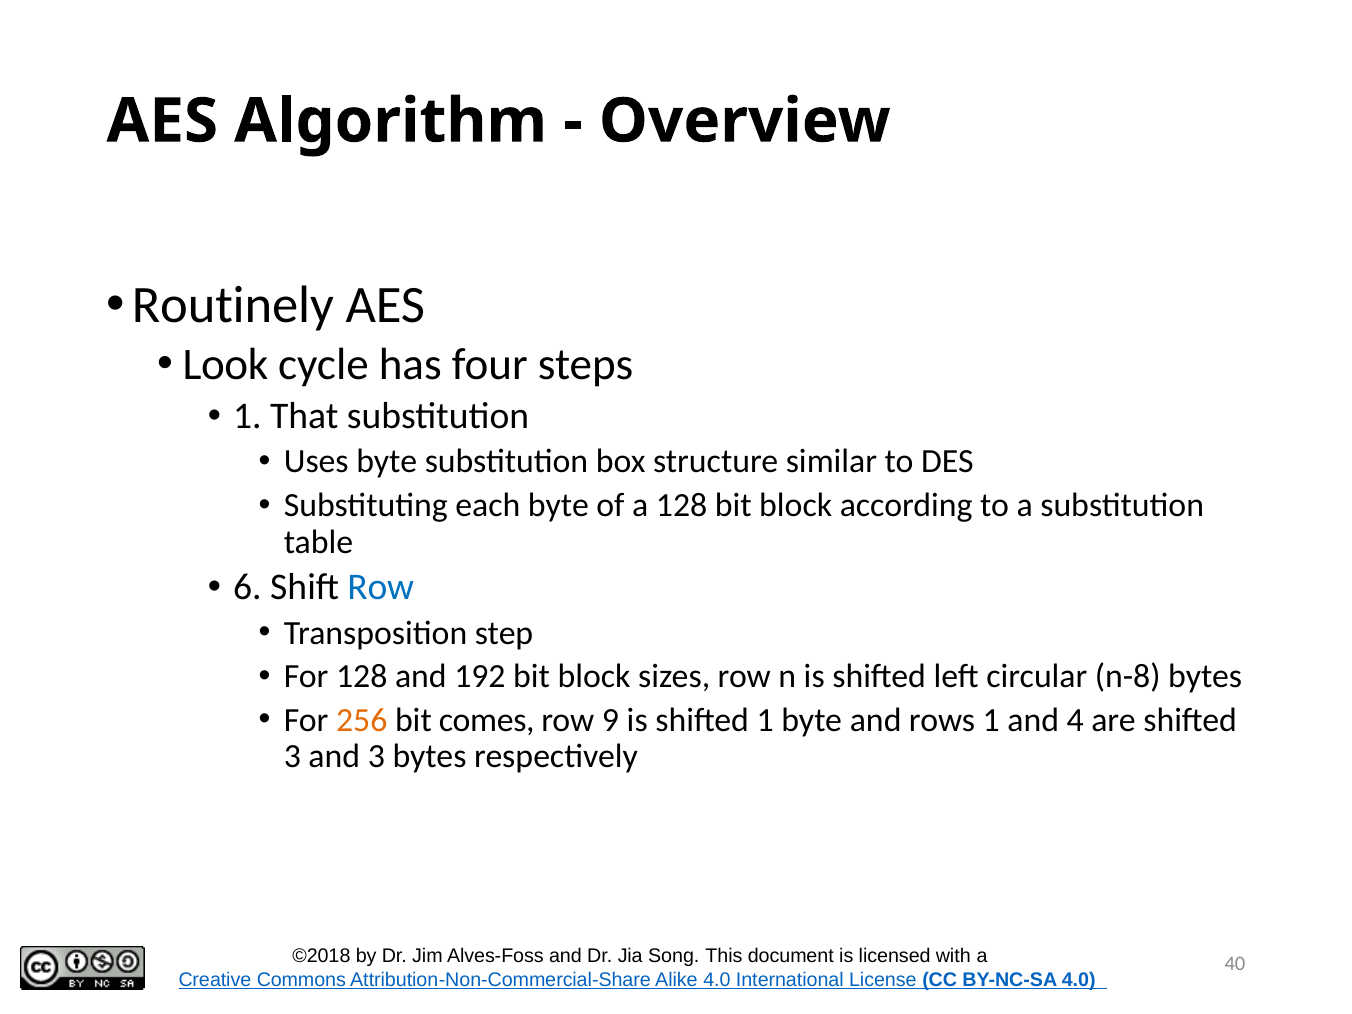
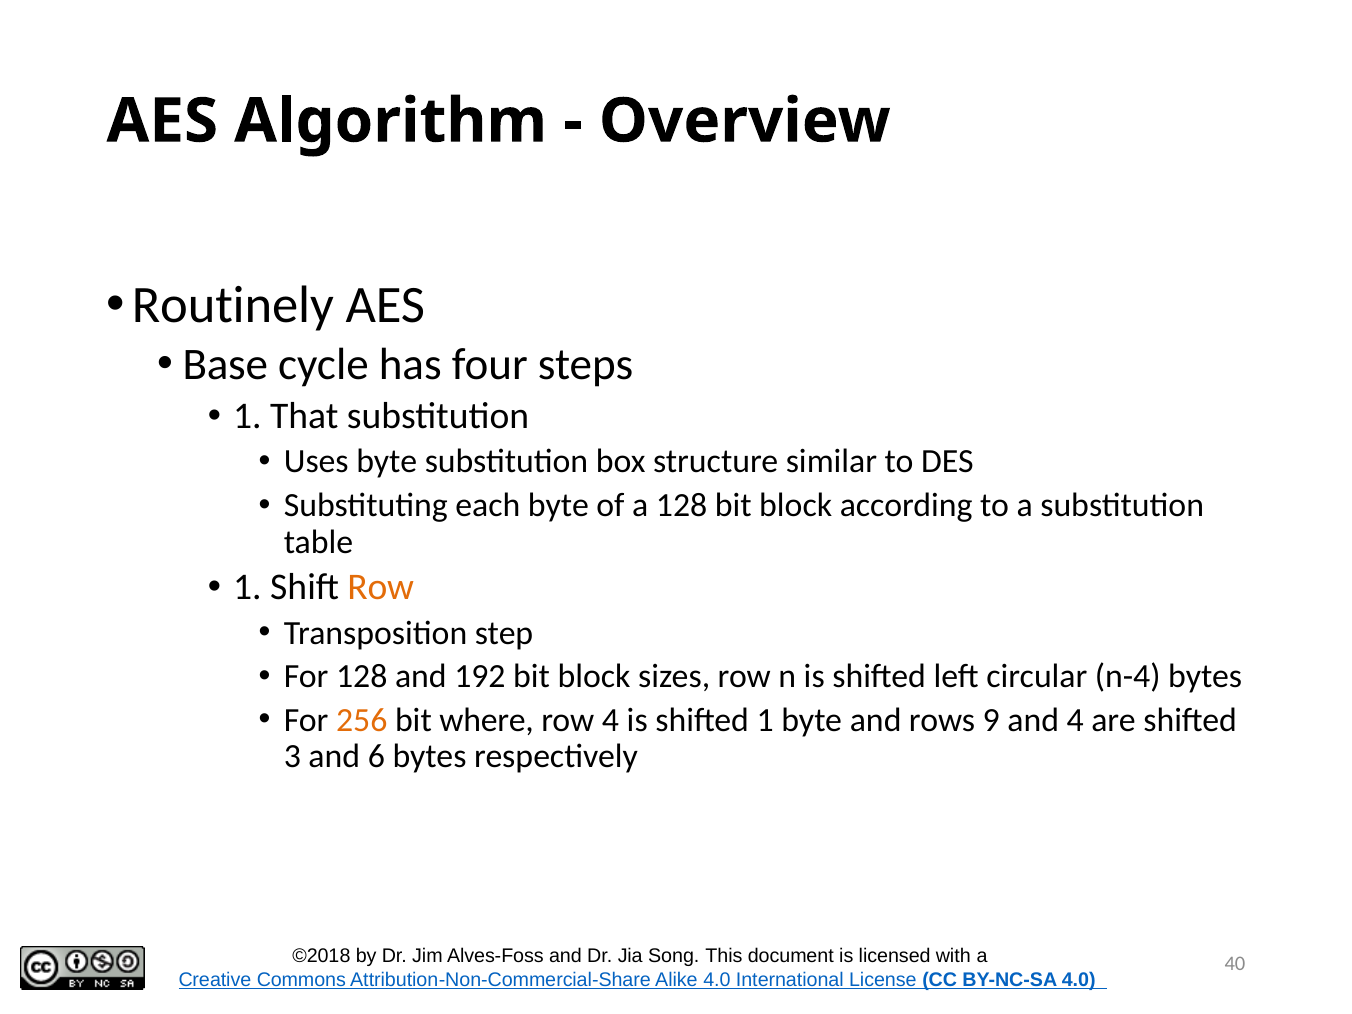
Look: Look -> Base (225, 365)
6: 6 -> 1 (247, 587)
Row colour: blue -> orange (381, 587)
n-8: n-8 -> n-4 (1128, 677)
comes: comes -> where (487, 720)
row 9: 9 -> 4 (611, 720)
rows 1: 1 -> 9 (991, 720)
and 3: 3 -> 6 (376, 757)
